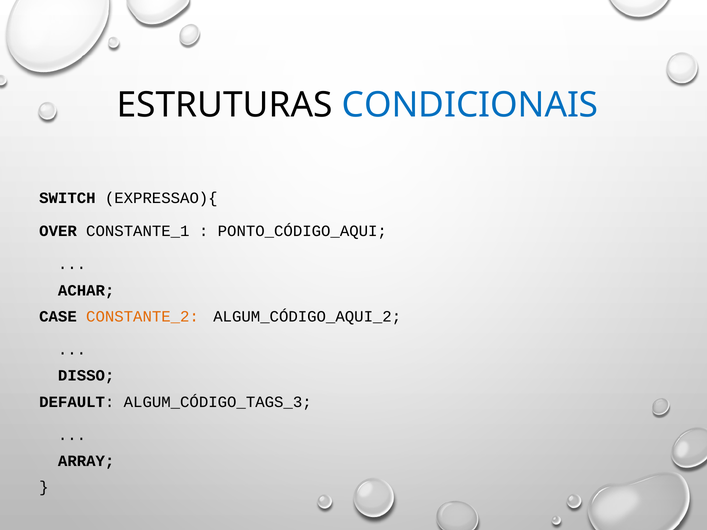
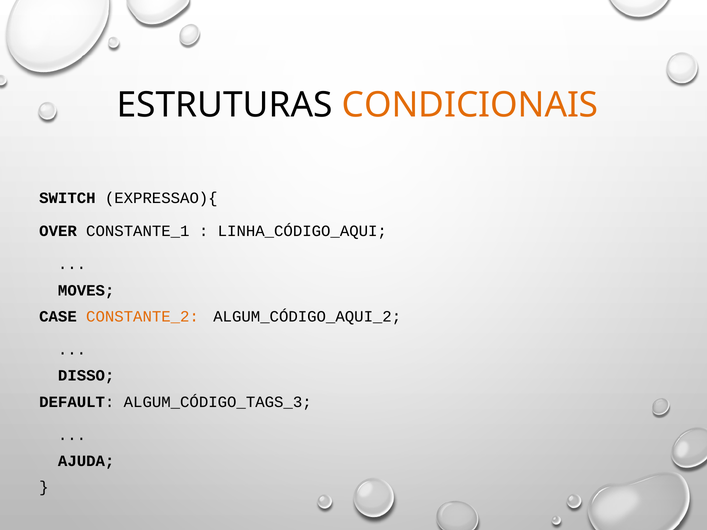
CONDICIONAIS colour: blue -> orange (470, 105)
PONTO_CÓDIGO_AQUI: PONTO_CÓDIGO_AQUI -> LINHA_CÓDIGO_AQUI (302, 231)
ACHAR: ACHAR -> MOVES (86, 290)
ARRAY: ARRAY -> AJUDA (86, 461)
